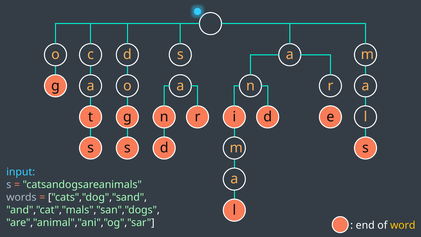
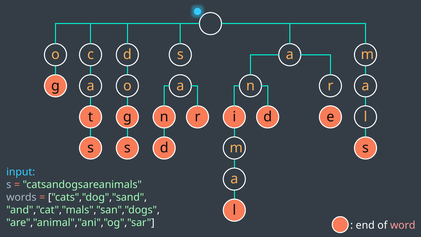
word colour: yellow -> pink (403, 225)
